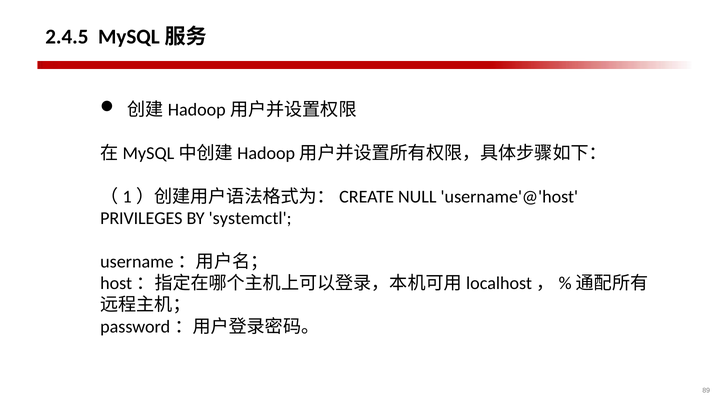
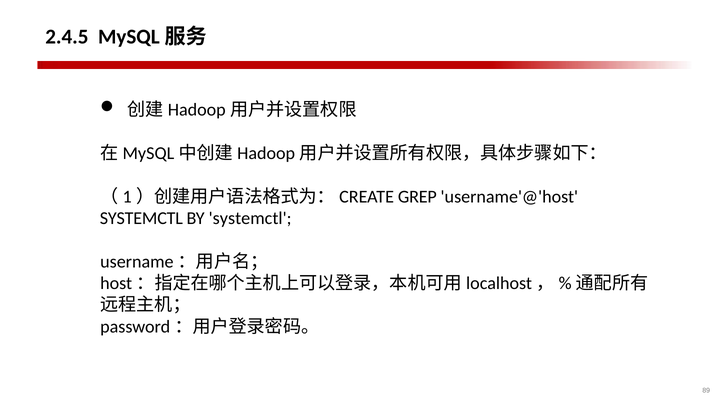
NULL: NULL -> GREP (417, 197)
PRIVILEGES: PRIVILEGES -> SYSTEMCTL (141, 218)
